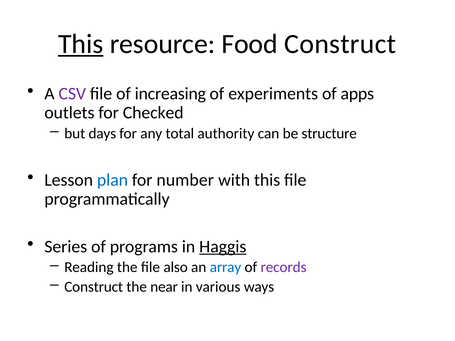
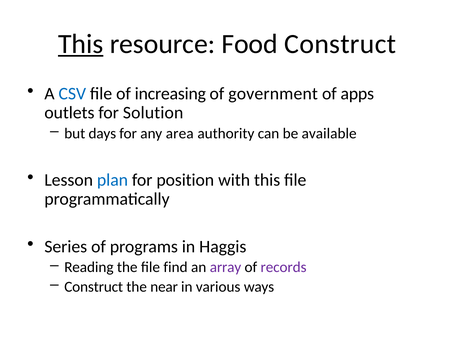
CSV colour: purple -> blue (72, 94)
experiments: experiments -> government (273, 94)
Checked: Checked -> Solution (153, 113)
total: total -> area (180, 133)
structure: structure -> available (329, 133)
number: number -> position (185, 180)
Haggis underline: present -> none (223, 247)
also: also -> find (176, 267)
array colour: blue -> purple (226, 267)
